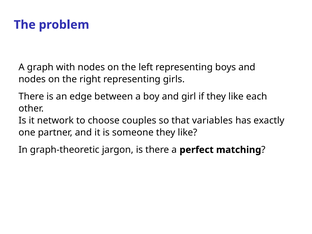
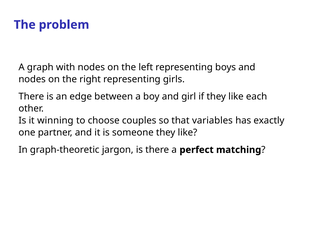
network: network -> winning (55, 121)
